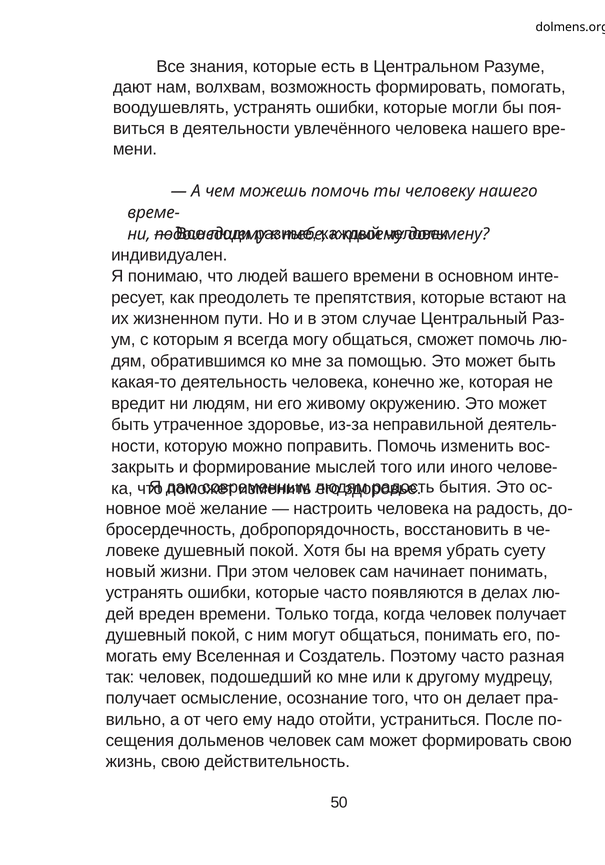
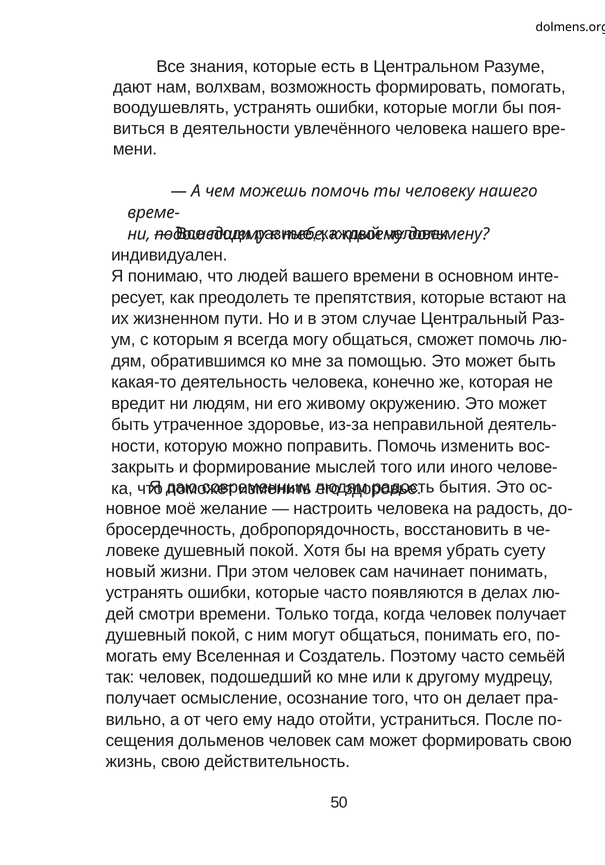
вреден: вреден -> смотри (167, 614)
разная: разная -> семьёй (537, 656)
